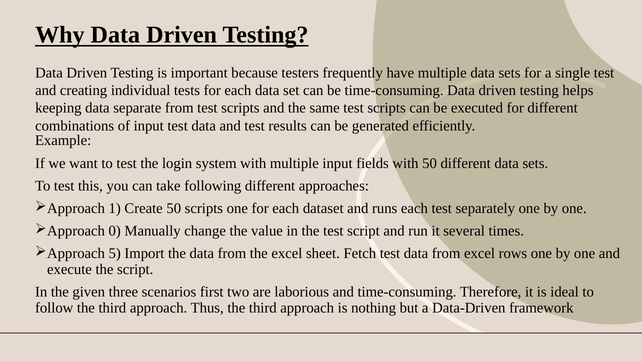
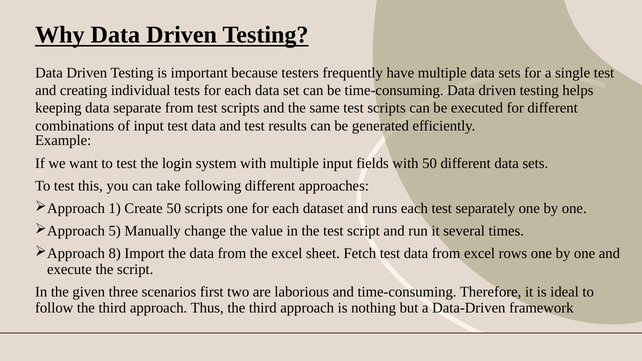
0: 0 -> 5 (115, 231)
5: 5 -> 8 (115, 254)
